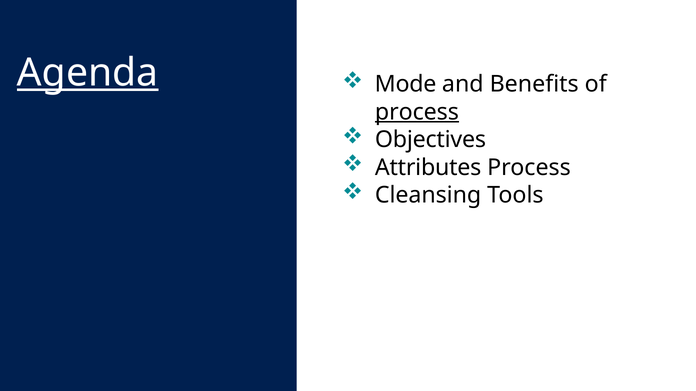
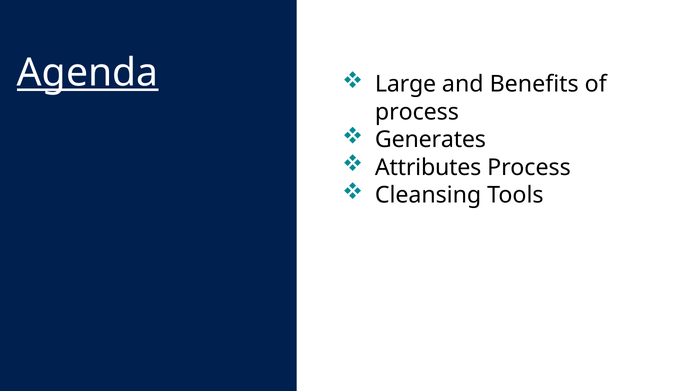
Mode: Mode -> Large (406, 84)
process underline: present -> none (417, 112)
Objectives: Objectives -> Generates (430, 140)
